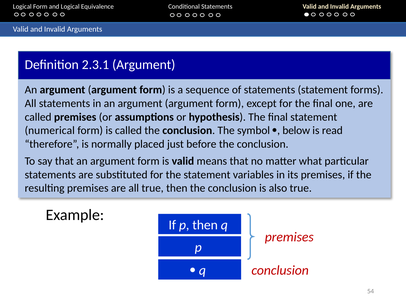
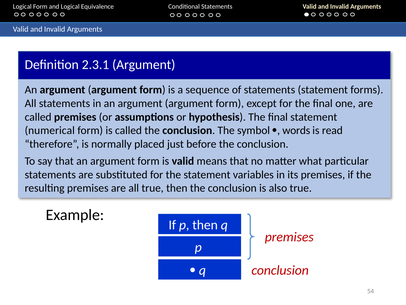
below: below -> words (296, 130)
